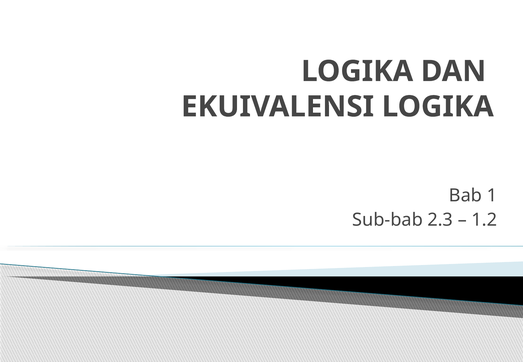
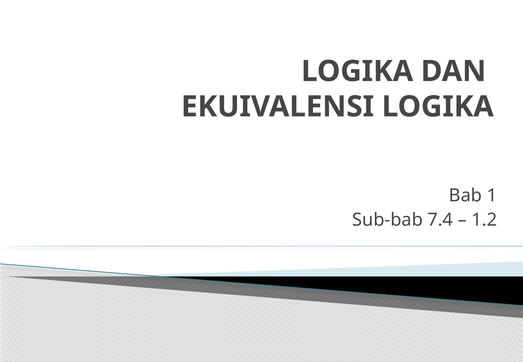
2.3: 2.3 -> 7.4 (440, 220)
